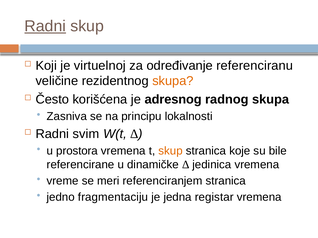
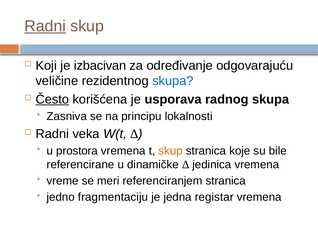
virtuelnoj: virtuelnoj -> izbacivan (100, 66)
referenciranu: referenciranu -> odgovarajuću (255, 66)
skupa colour: orange -> blue (173, 81)
Često underline: none -> present (52, 100)
adresnog: adresnog -> usporava (173, 100)
svim: svim -> veka (86, 134)
